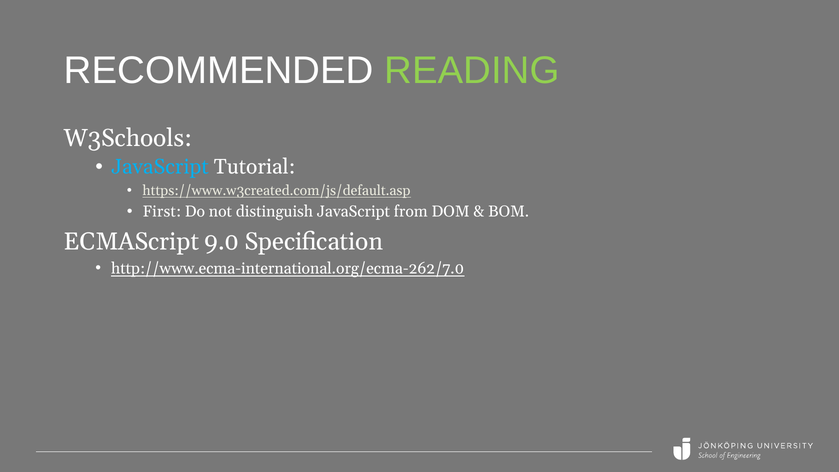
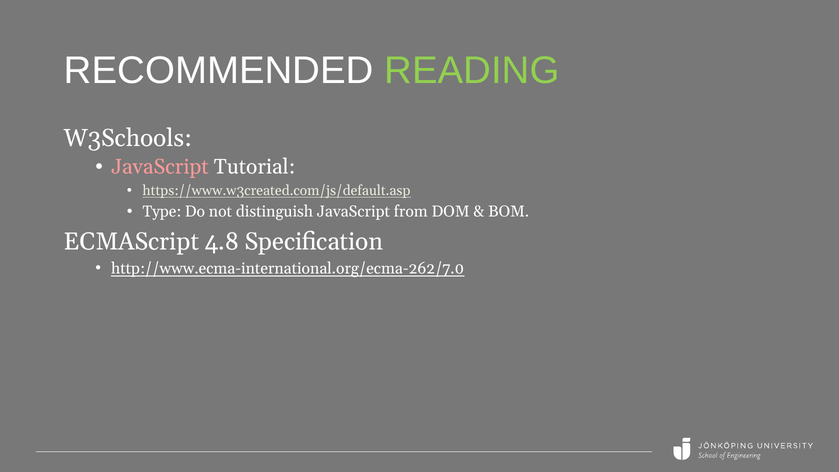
JavaScript colour: light blue -> pink (160, 167)
First: First -> Type (162, 211)
9.0: 9.0 -> 4.8 (222, 242)
